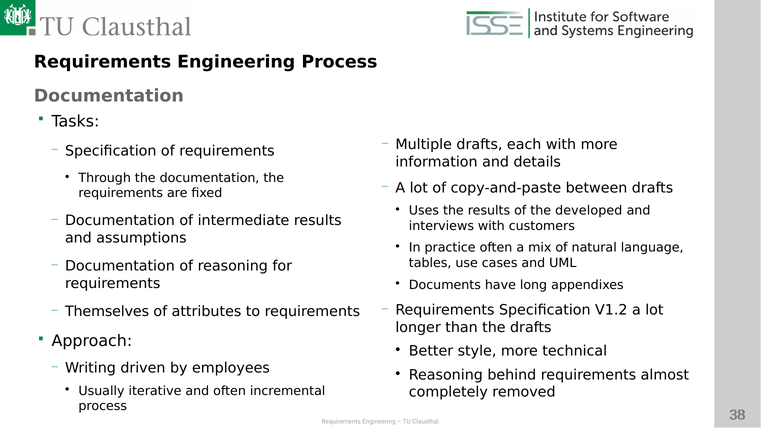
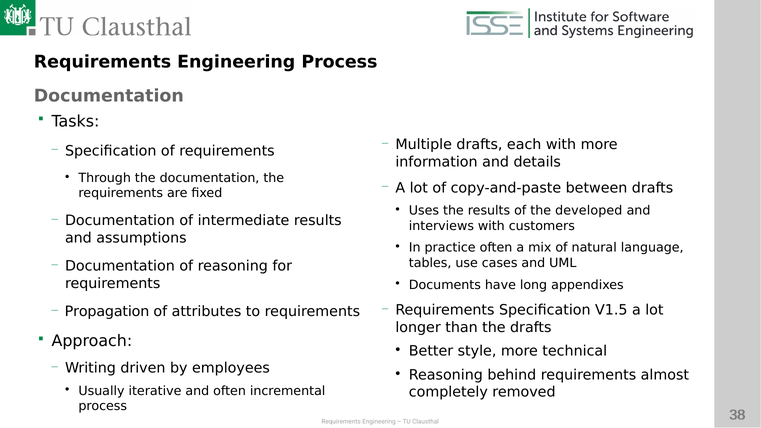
V1.2: V1.2 -> V1.5 (611, 310)
Themselves: Themselves -> Propagation (107, 312)
